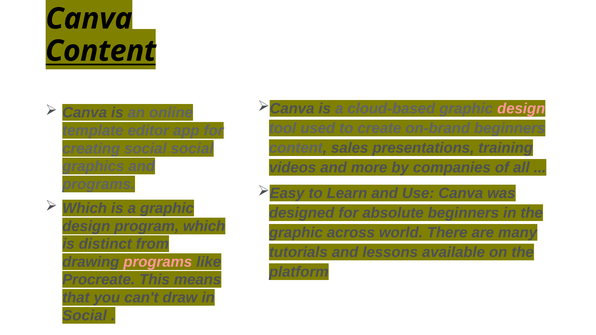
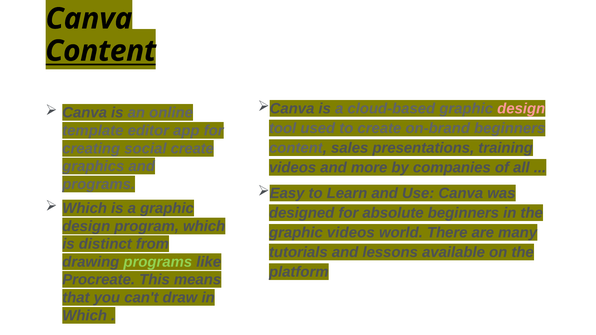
social social: social -> create (192, 149)
graphic across: across -> videos (351, 233)
programs colour: pink -> light green (158, 262)
Social: Social -> Which (85, 316)
